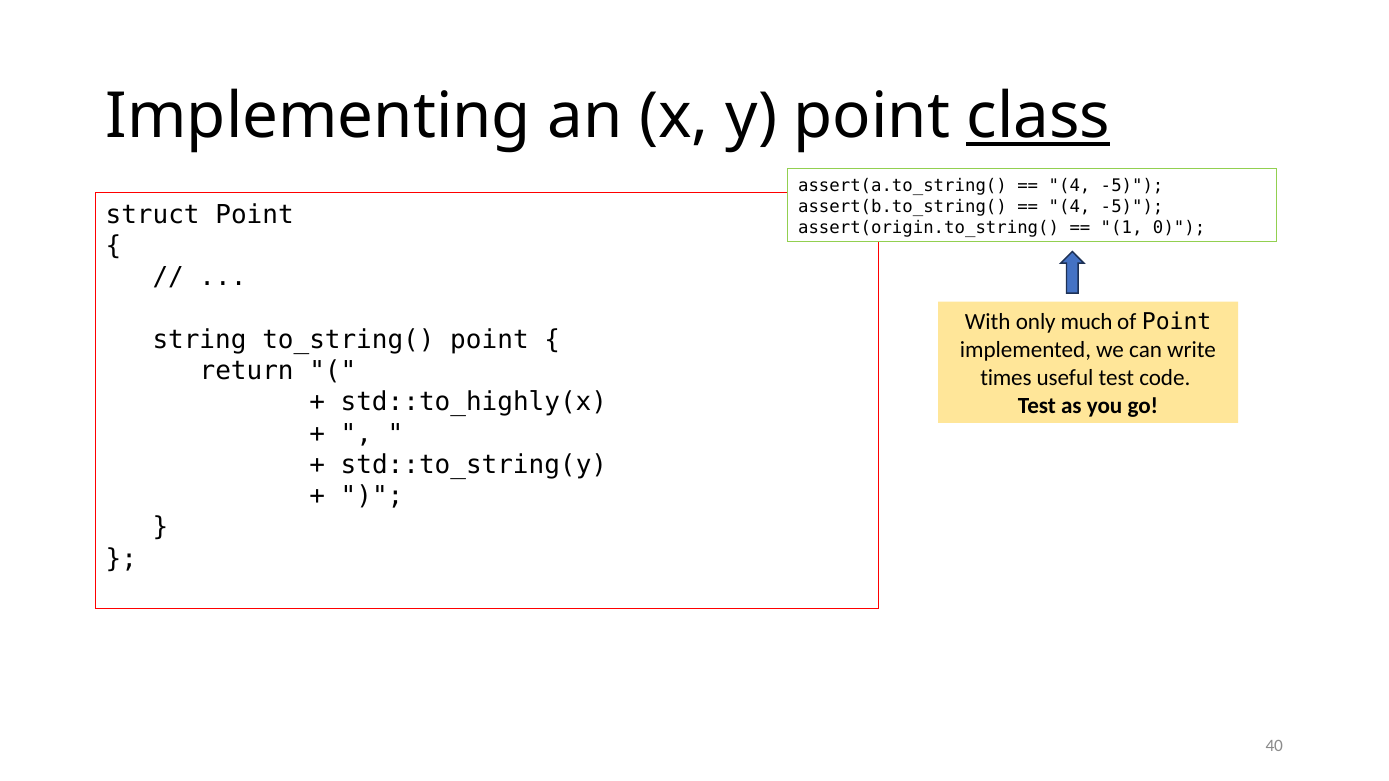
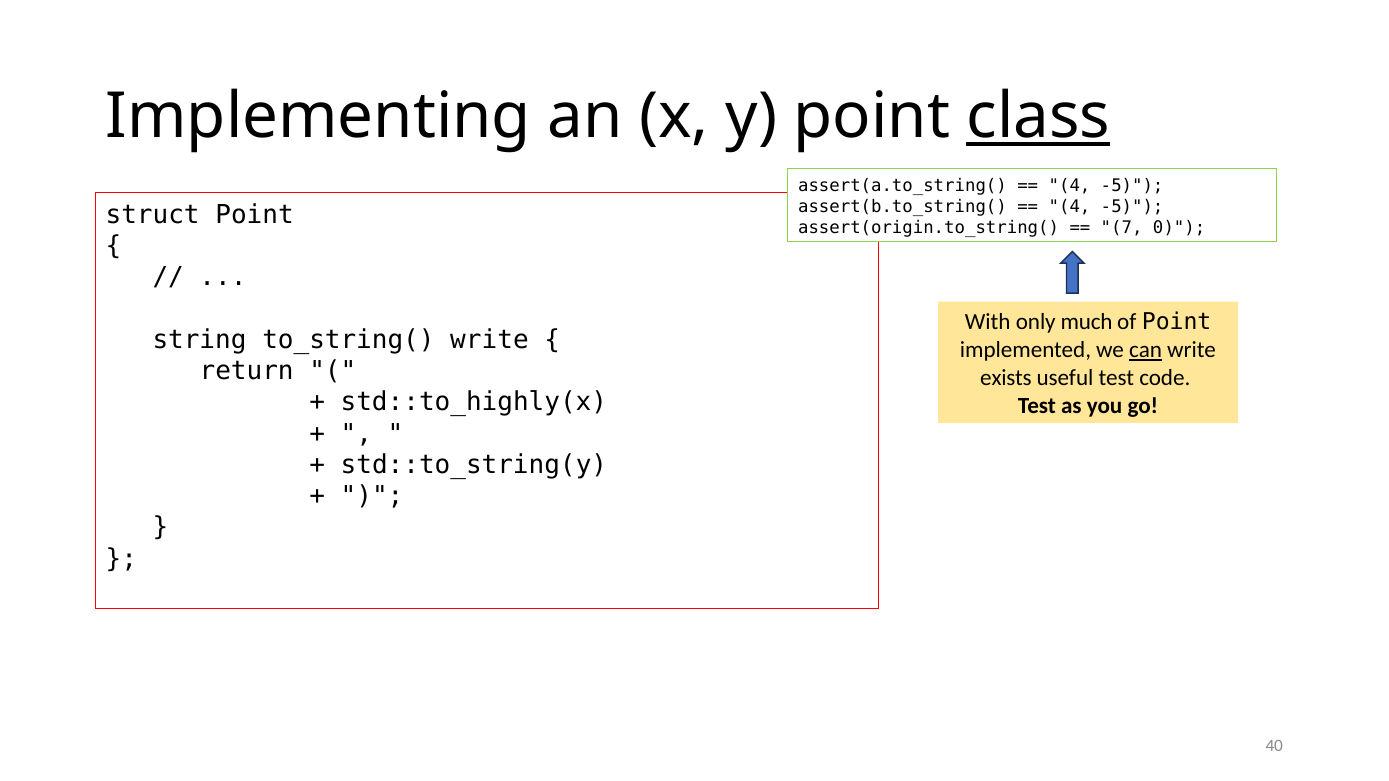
1: 1 -> 7 (1122, 227)
to_string( point: point -> write (489, 340)
can underline: none -> present (1146, 350)
times: times -> exists (1006, 378)
